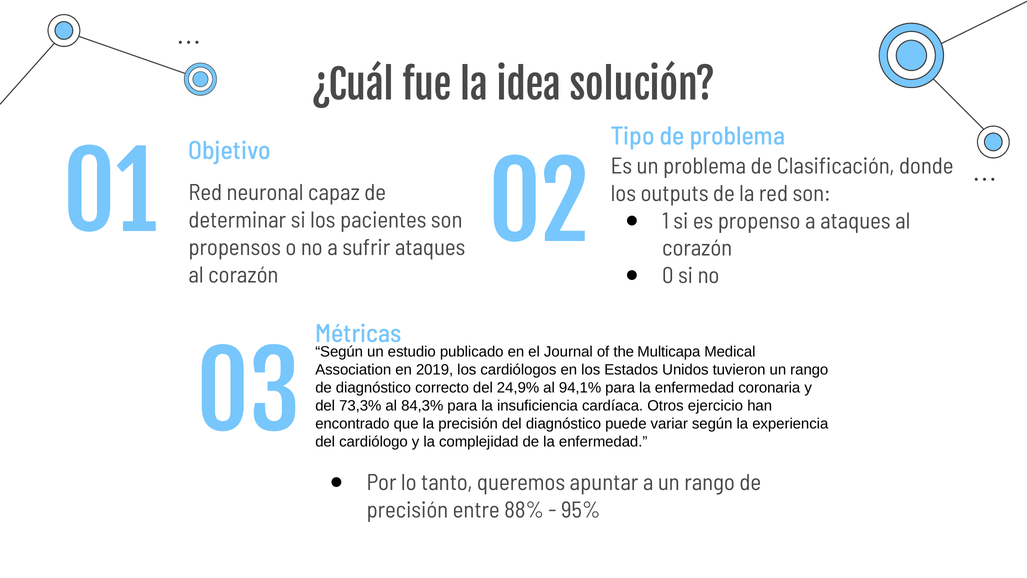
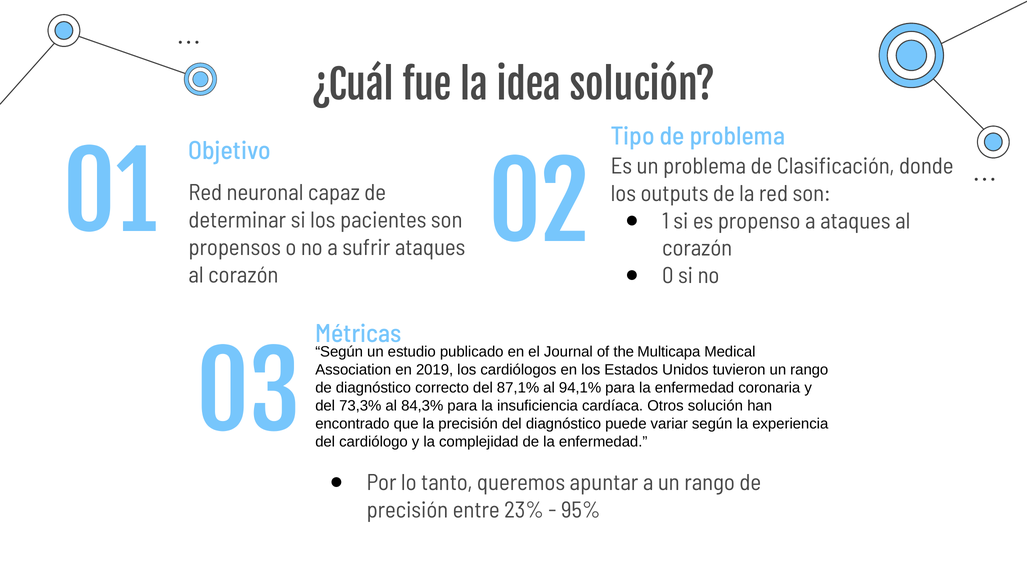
24,9%: 24,9% -> 87,1% (518, 388)
Otros ejercicio: ejercicio -> solución (715, 405)
88%: 88% -> 23% (524, 510)
